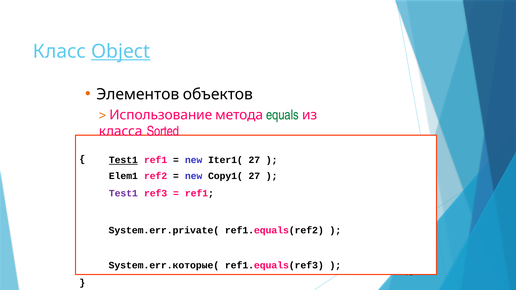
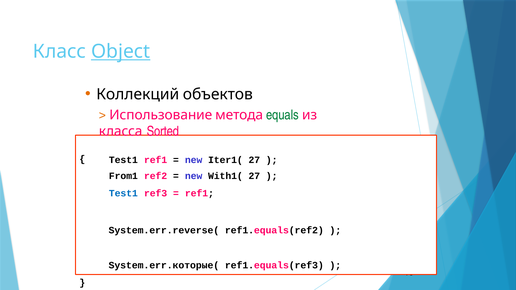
Элементов: Элементов -> Коллекций (138, 94)
Test1 underline: present -> none (123, 160)
Elem1: Elem1 -> From1 (123, 176)
Copy1(: Copy1( -> With1( (225, 176)
Test1 colour: purple -> blue (123, 194)
System.err.private(: System.err.private( -> System.err.reverse( (164, 230)
